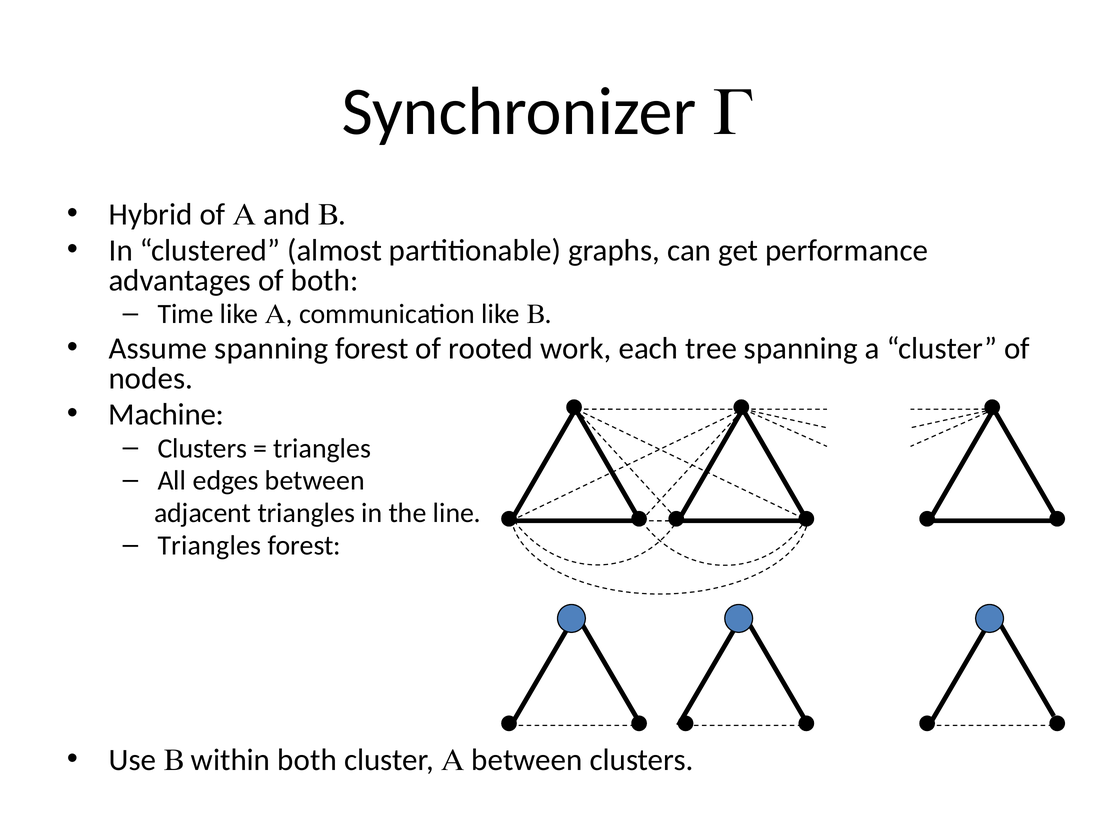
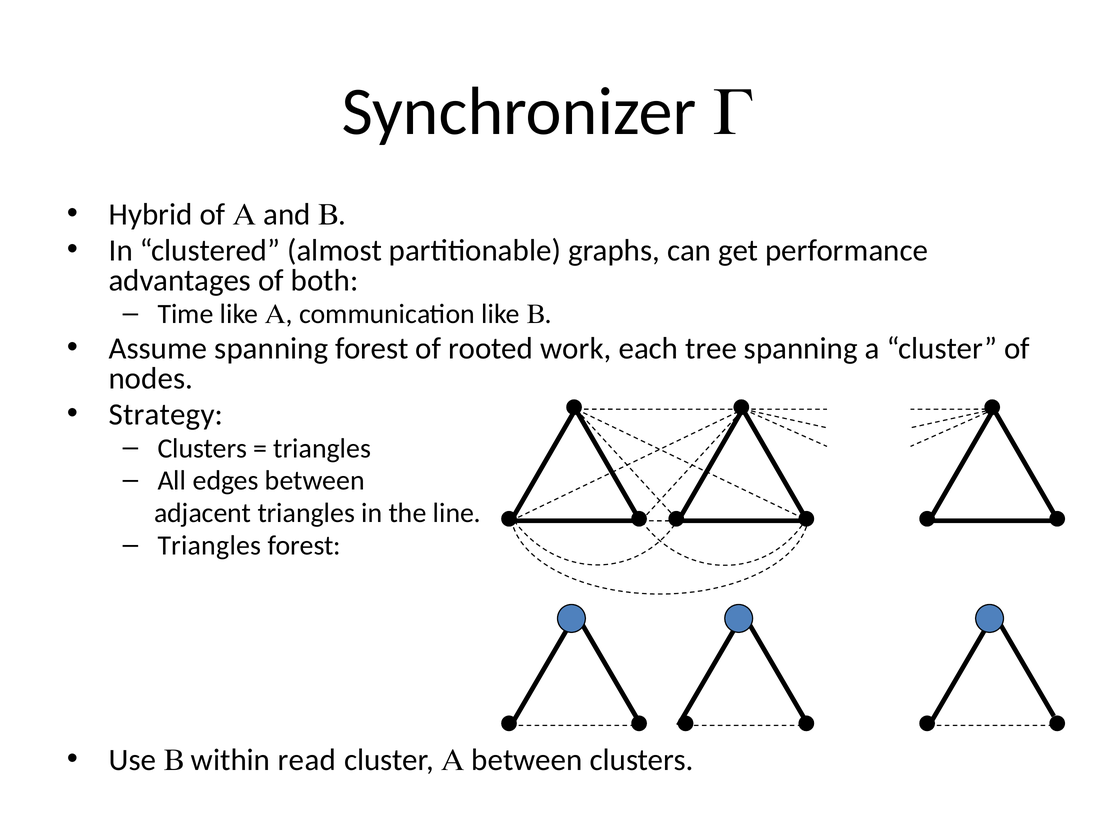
Machine: Machine -> Strategy (166, 414)
within both: both -> read (307, 759)
